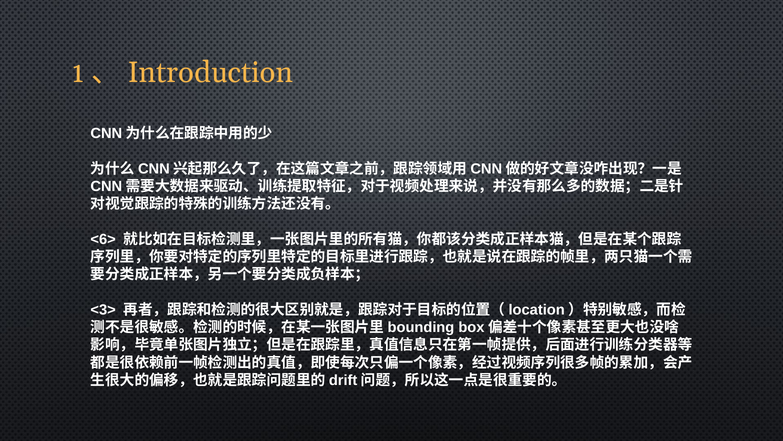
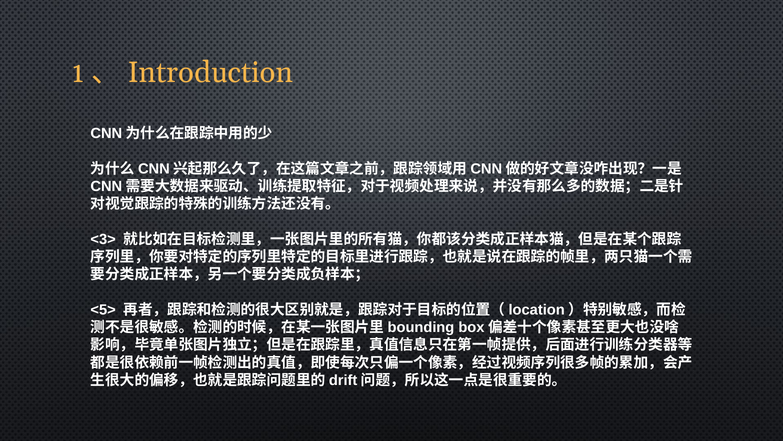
<6>: <6> -> <3> (103, 239)
<3>: <3> -> <5> (103, 309)
